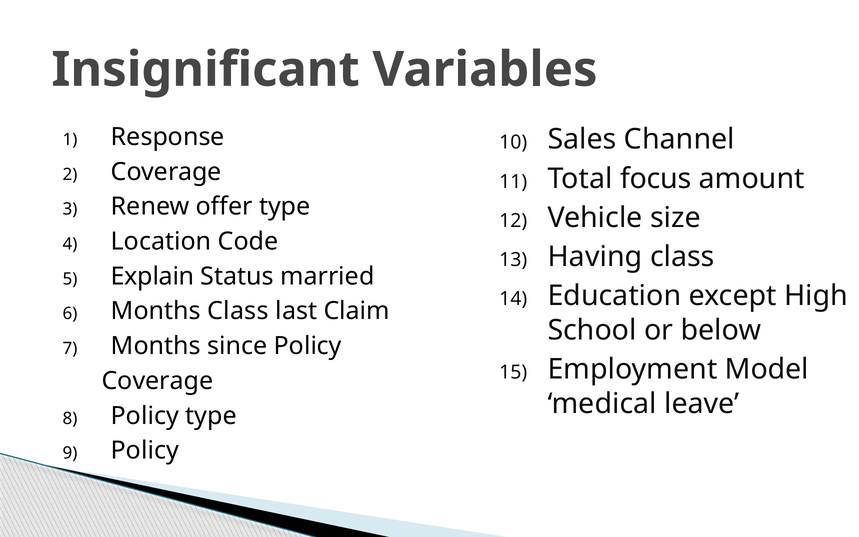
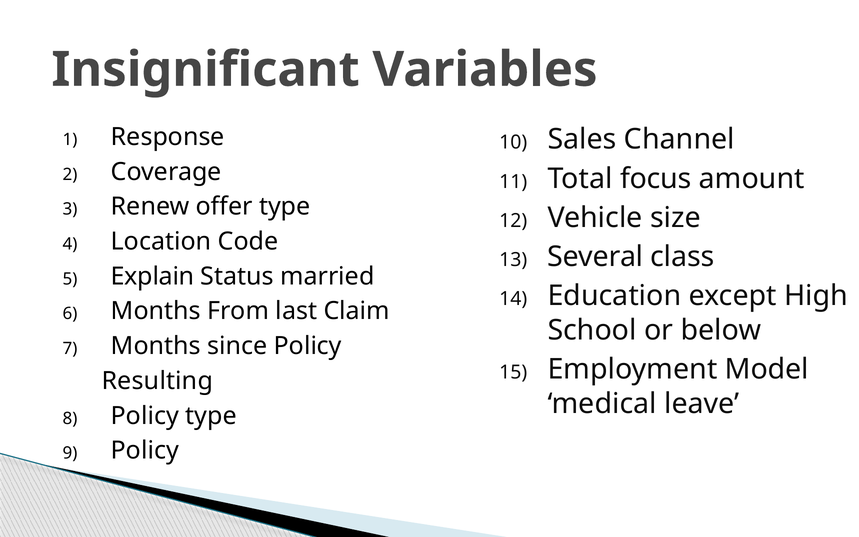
Having: Having -> Several (595, 257)
Months Class: Class -> From (238, 311)
Coverage: Coverage -> Resulting (157, 381)
